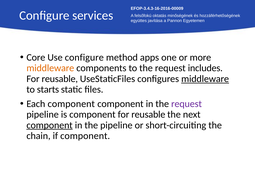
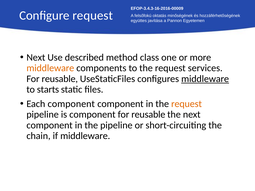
Configure services: services -> request (93, 16)
Core: Core -> Next (36, 57)
Use configure: configure -> described (84, 57)
apps: apps -> class (150, 57)
includes: includes -> services (205, 68)
request colour: purple -> orange (187, 104)
component underline: present -> none (50, 125)
if component: component -> middleware (85, 136)
